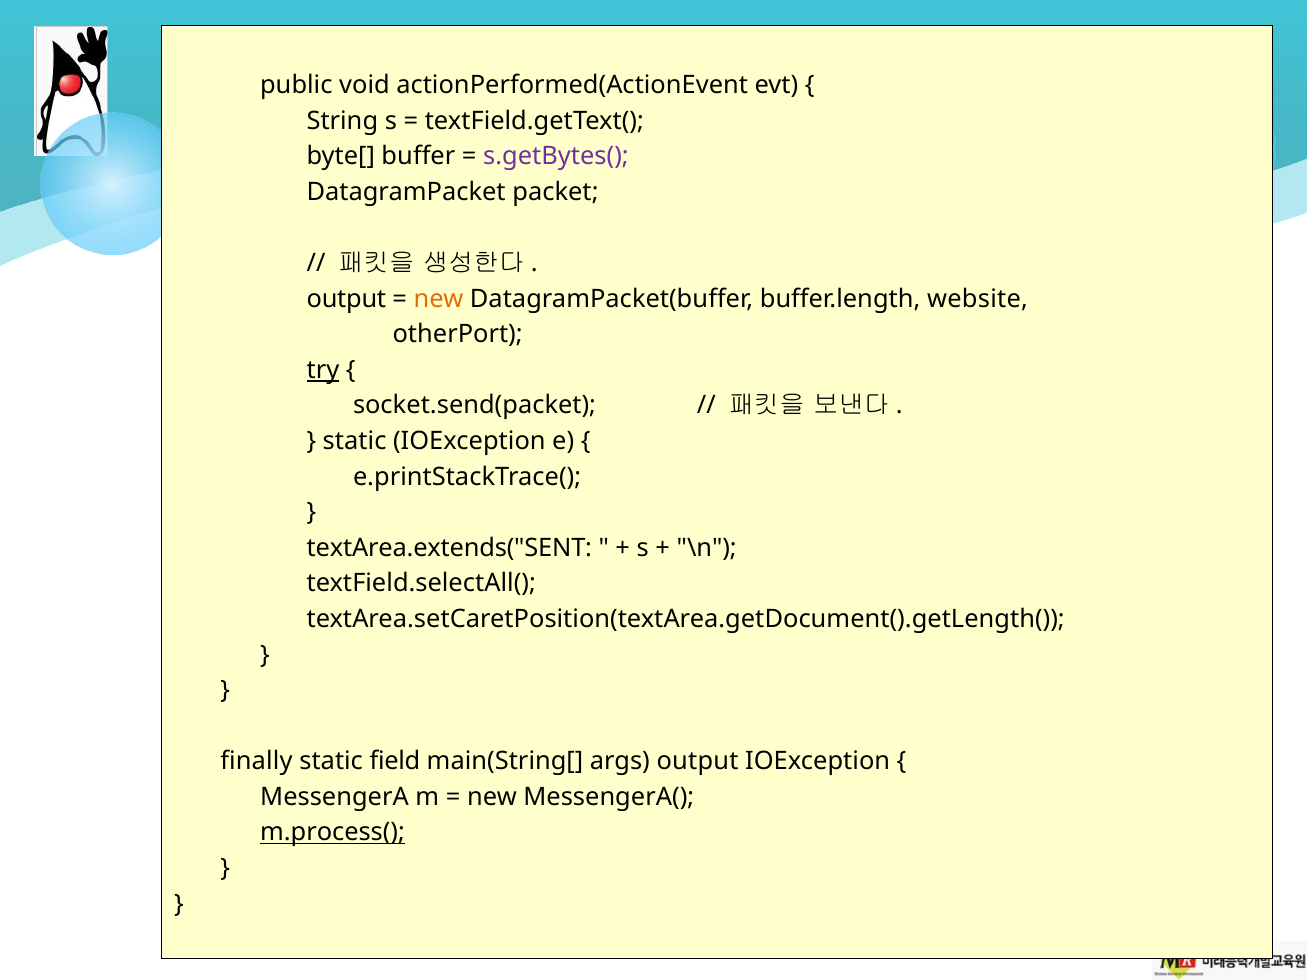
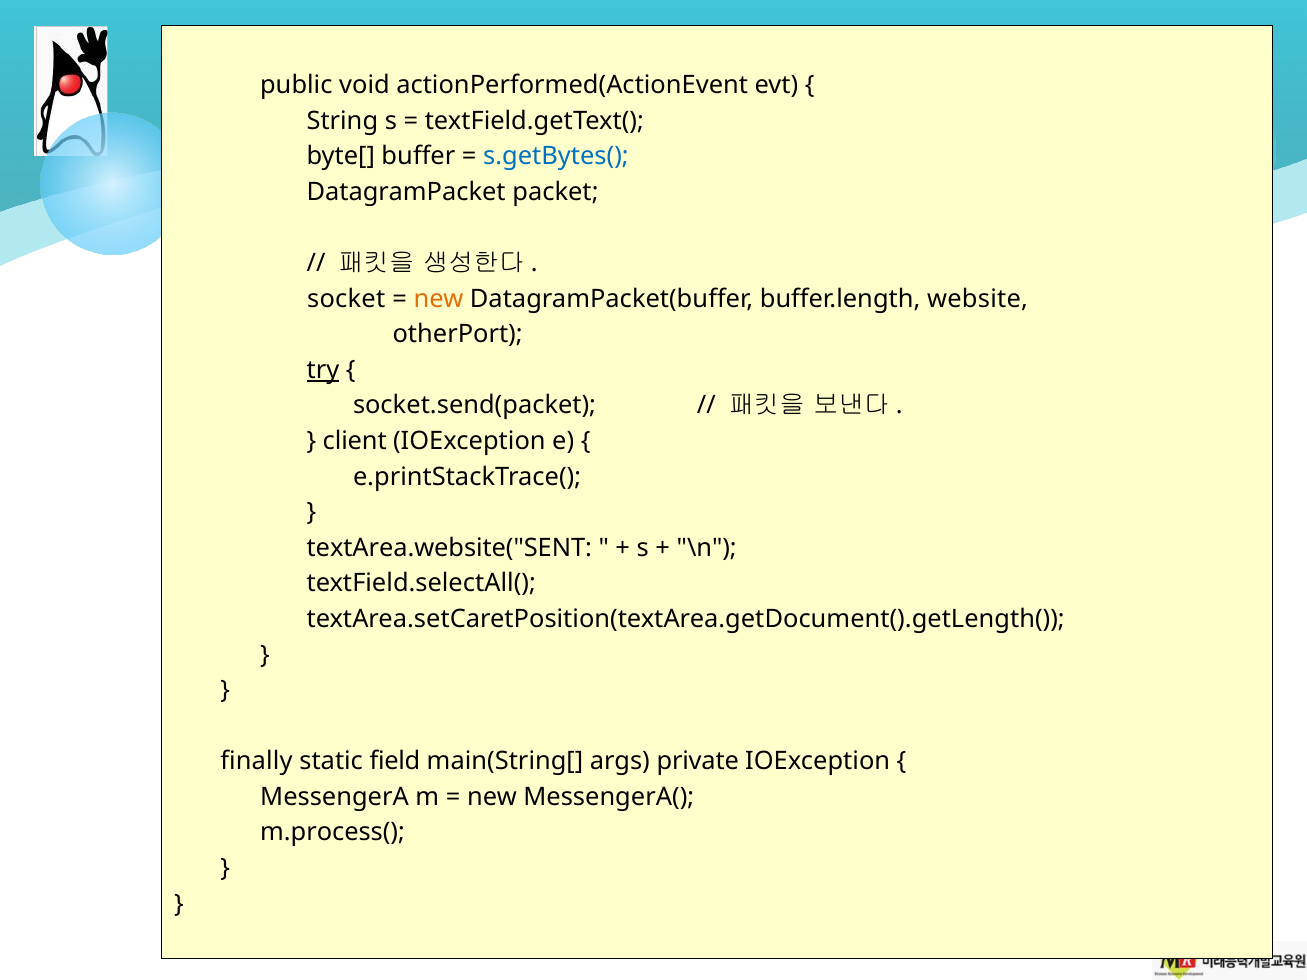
s.getBytes( colour: purple -> blue (556, 156)
output: output -> socket (346, 299)
static: static -> client (355, 441)
textArea.extends("SENT: textArea.extends("SENT -> textArea.website("SENT (449, 548)
args output: output -> private (698, 762)
m.process( underline: present -> none (333, 833)
